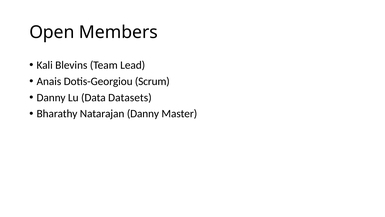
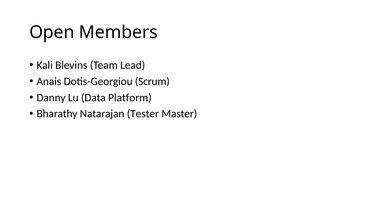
Datasets: Datasets -> Platform (130, 97)
Natarajan Danny: Danny -> Tester (143, 114)
